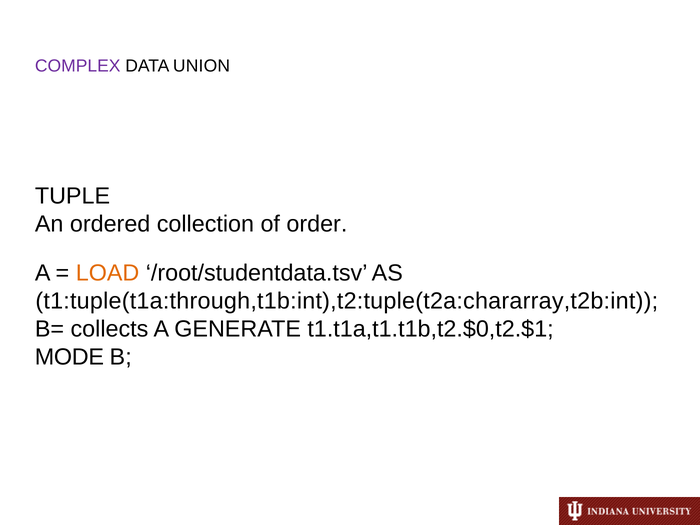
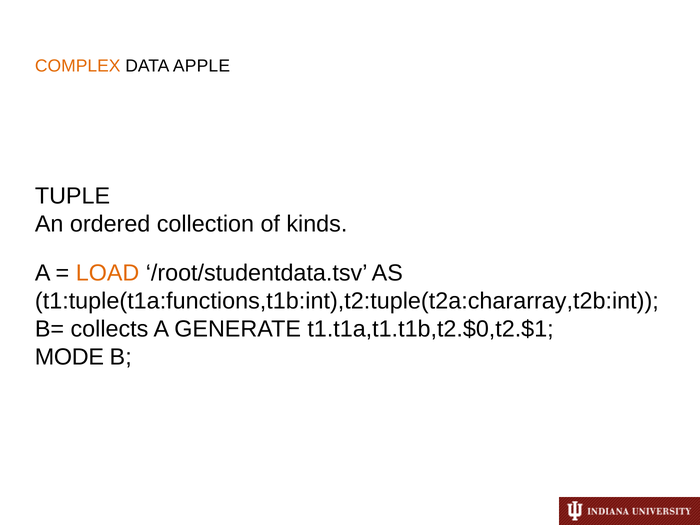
COMPLEX colour: purple -> orange (78, 66)
UNION: UNION -> APPLE (202, 66)
order: order -> kinds (317, 224)
t1:tuple(t1a:through,t1b:int),t2:tuple(t2a:chararray,t2b:int: t1:tuple(t1a:through,t1b:int),t2:tuple(t2a:chararray,t2b:int -> t1:tuple(t1a:functions,t1b:int),t2:tuple(t2a:chararray,t2b:int (347, 301)
